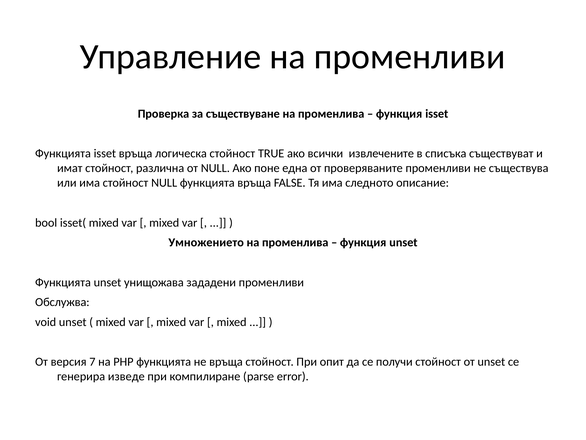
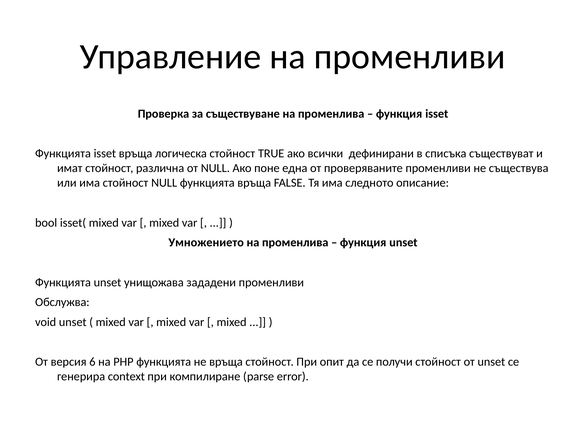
извлечените: извлечените -> дефинирани (381, 153)
7: 7 -> 6 (92, 361)
изведе: изведе -> context (126, 376)
